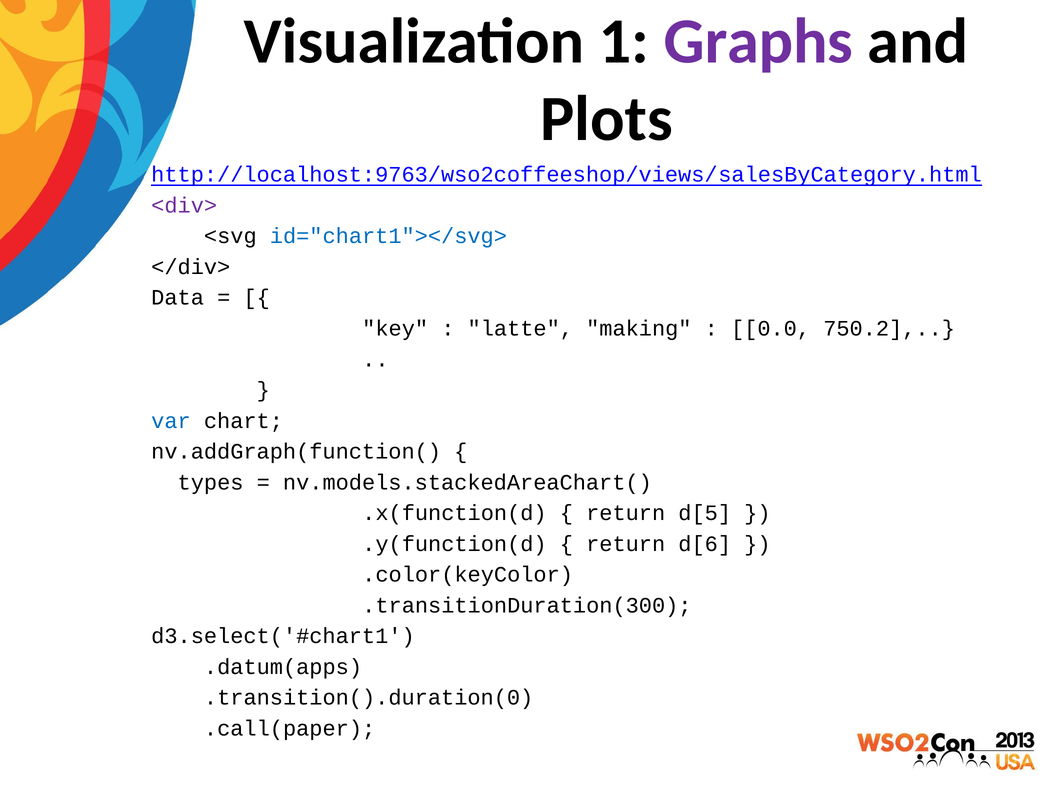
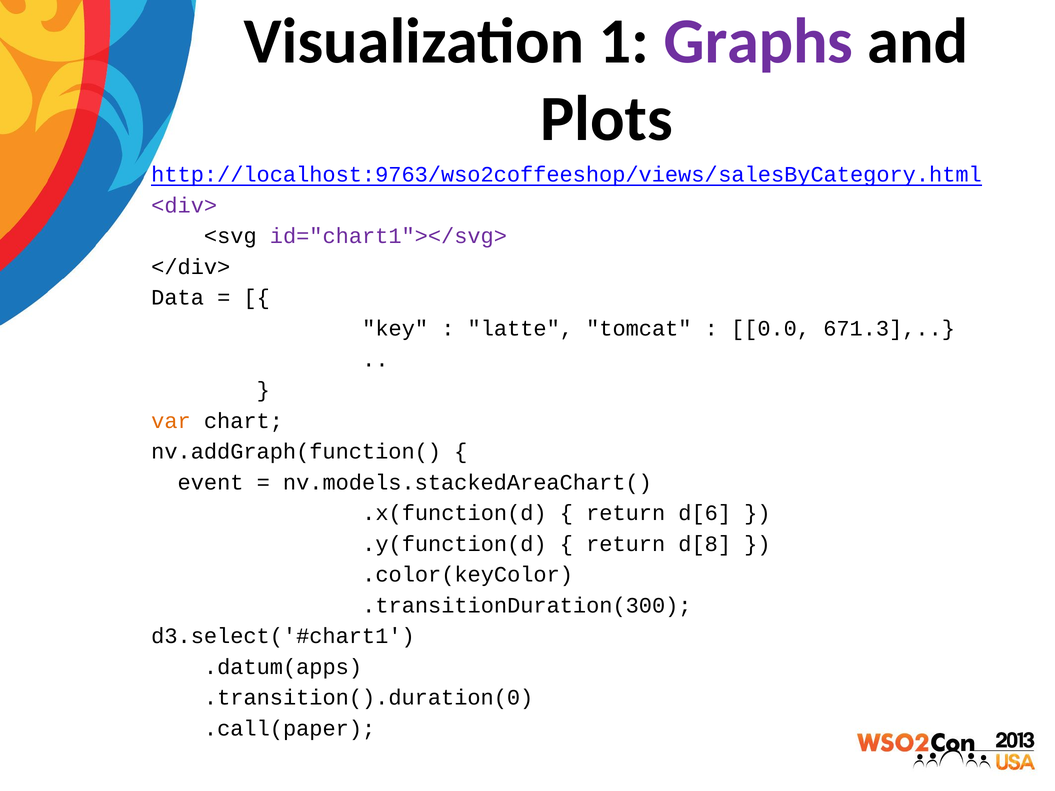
id="chart1"></svg> colour: blue -> purple (388, 236)
making: making -> tomcat (639, 329)
750.2: 750.2 -> 671.3 (889, 329)
var colour: blue -> orange (171, 421)
types: types -> event (211, 482)
d[5: d[5 -> d[6 (705, 513)
d[6: d[6 -> d[8 (705, 544)
